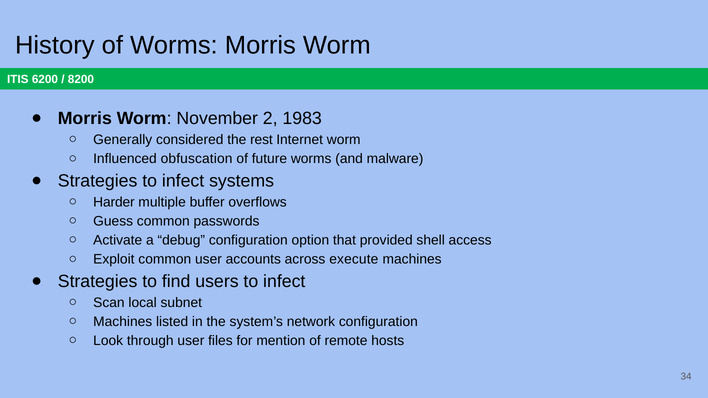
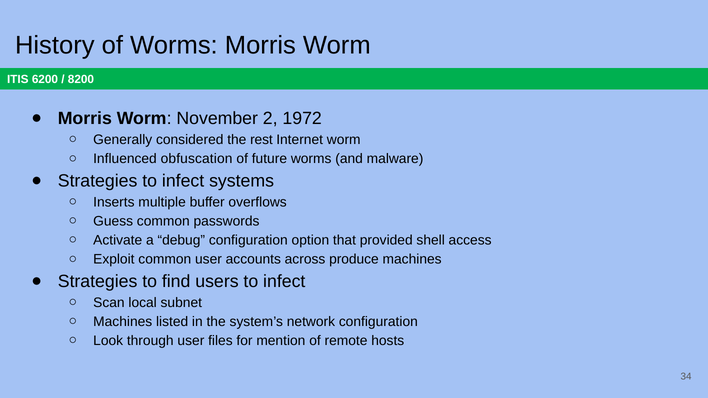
1983: 1983 -> 1972 (302, 119)
Harder: Harder -> Inserts (114, 202)
execute: execute -> produce (354, 259)
